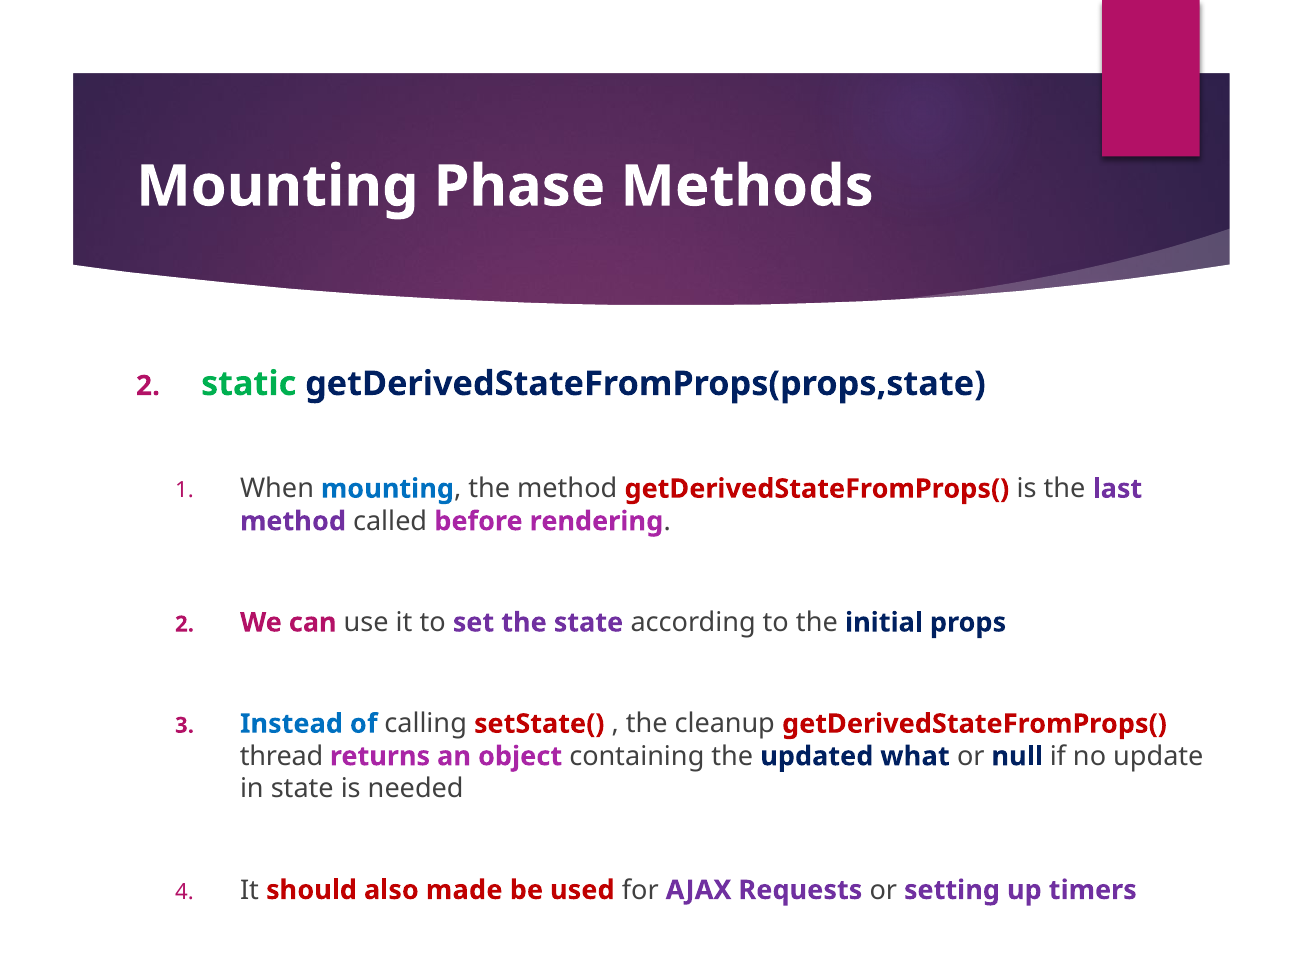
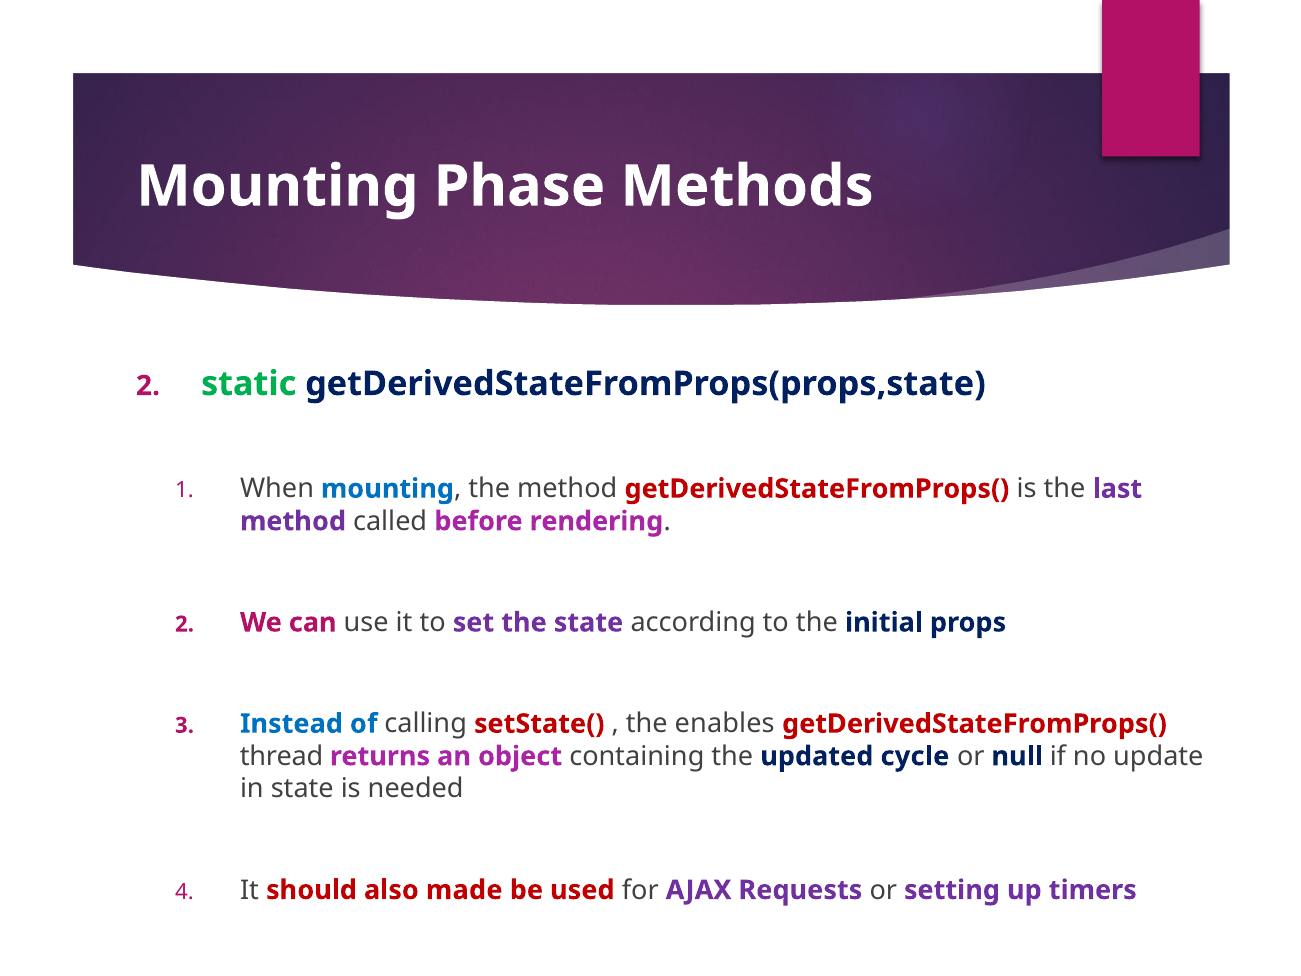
cleanup: cleanup -> enables (725, 724)
what: what -> cycle (915, 756)
